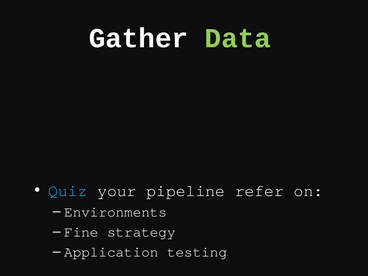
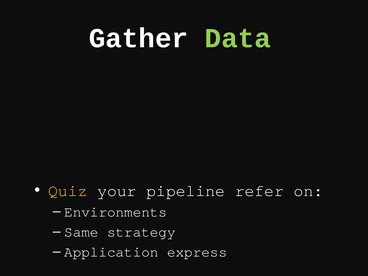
Quiz colour: light blue -> yellow (68, 191)
Fine: Fine -> Same (81, 232)
testing: testing -> express (197, 252)
